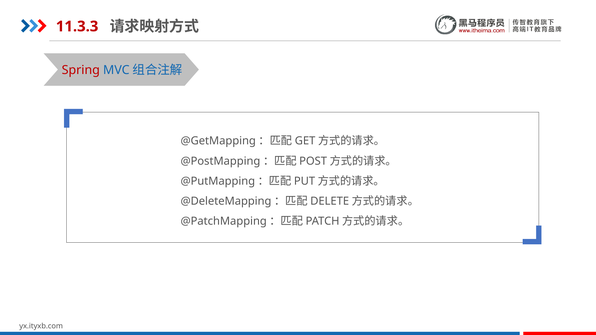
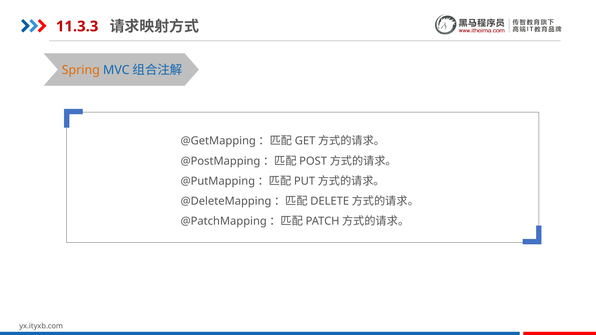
Spring colour: red -> orange (81, 70)
